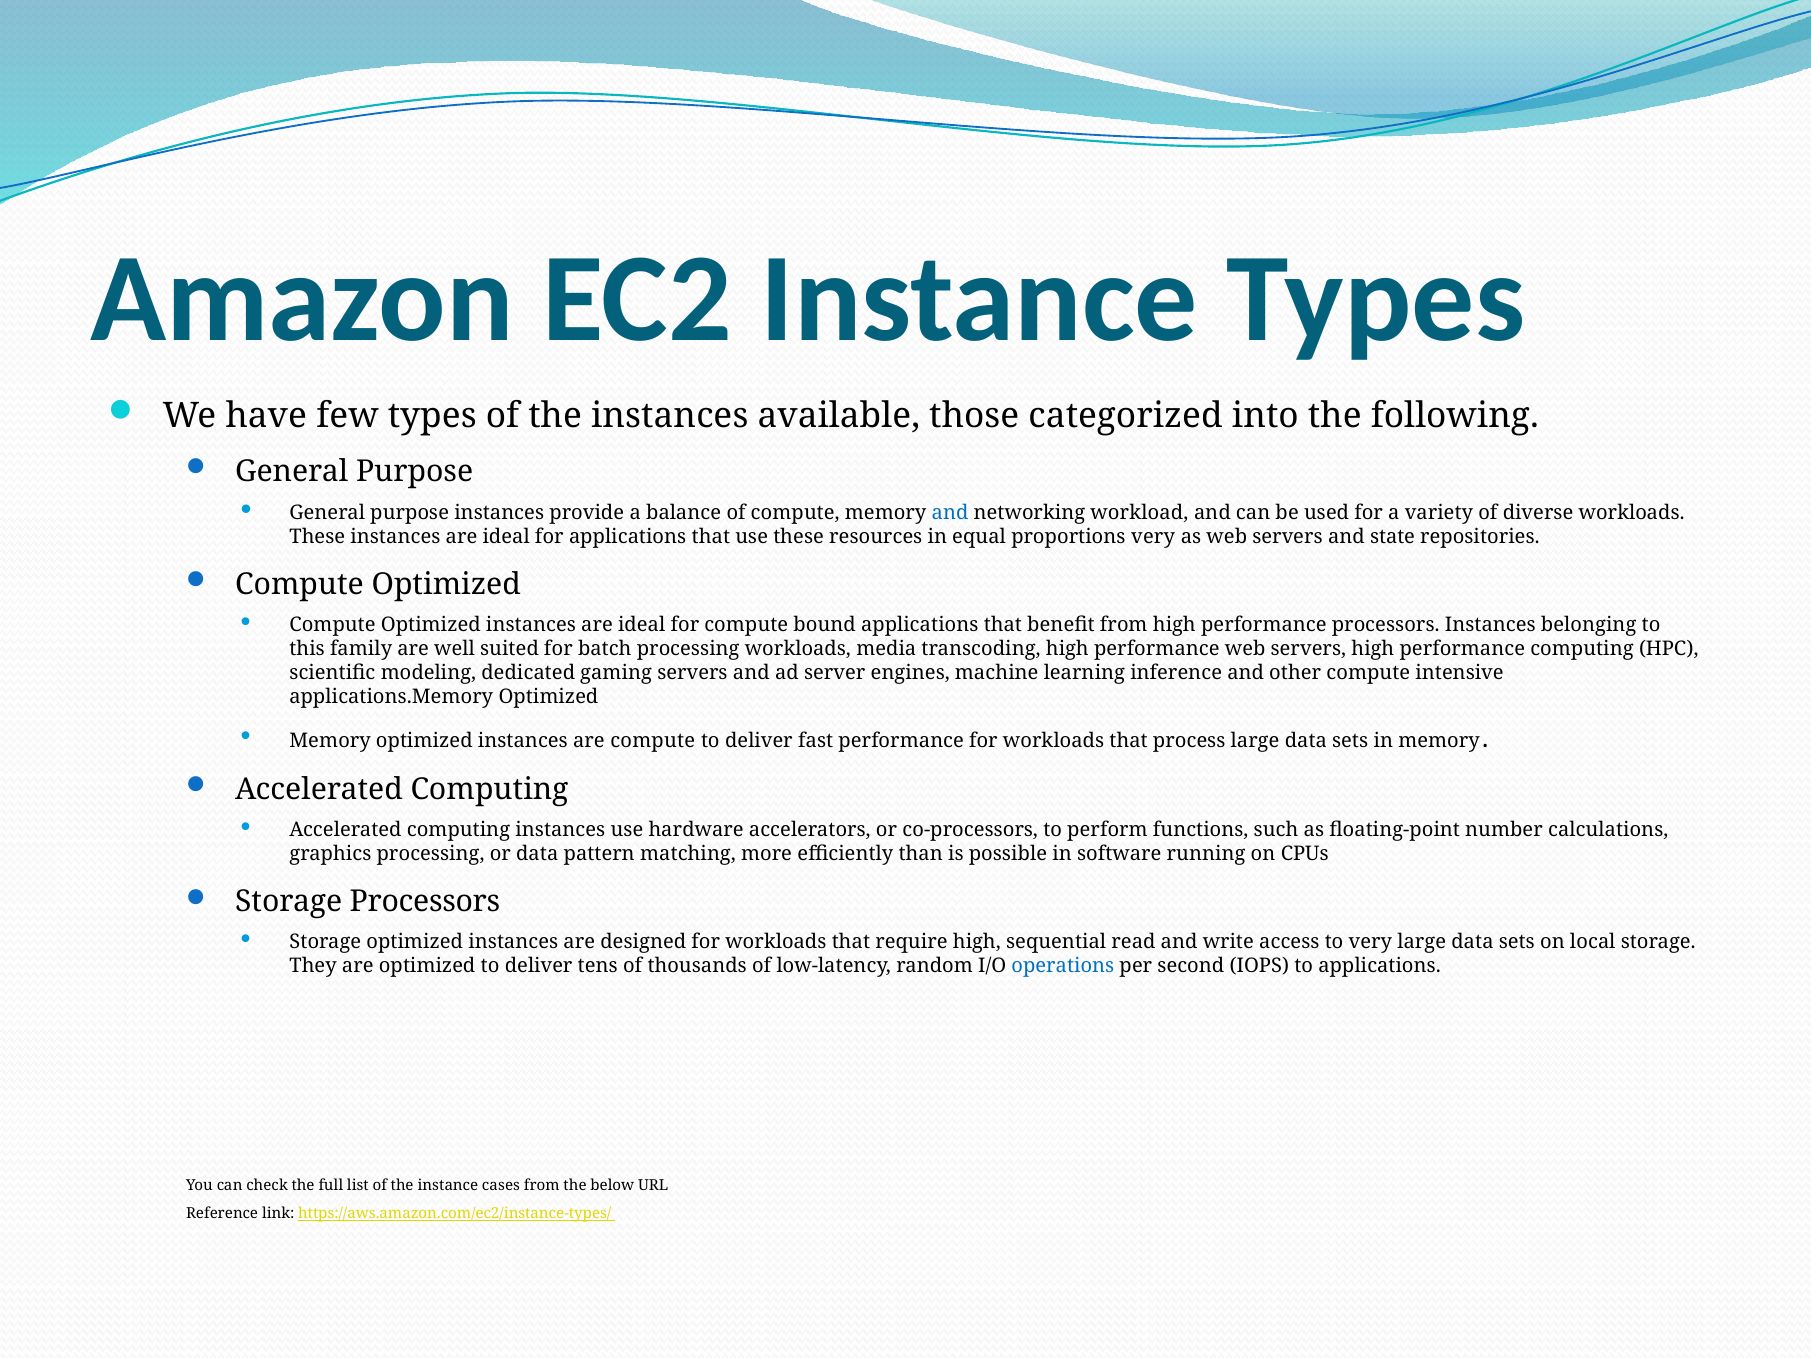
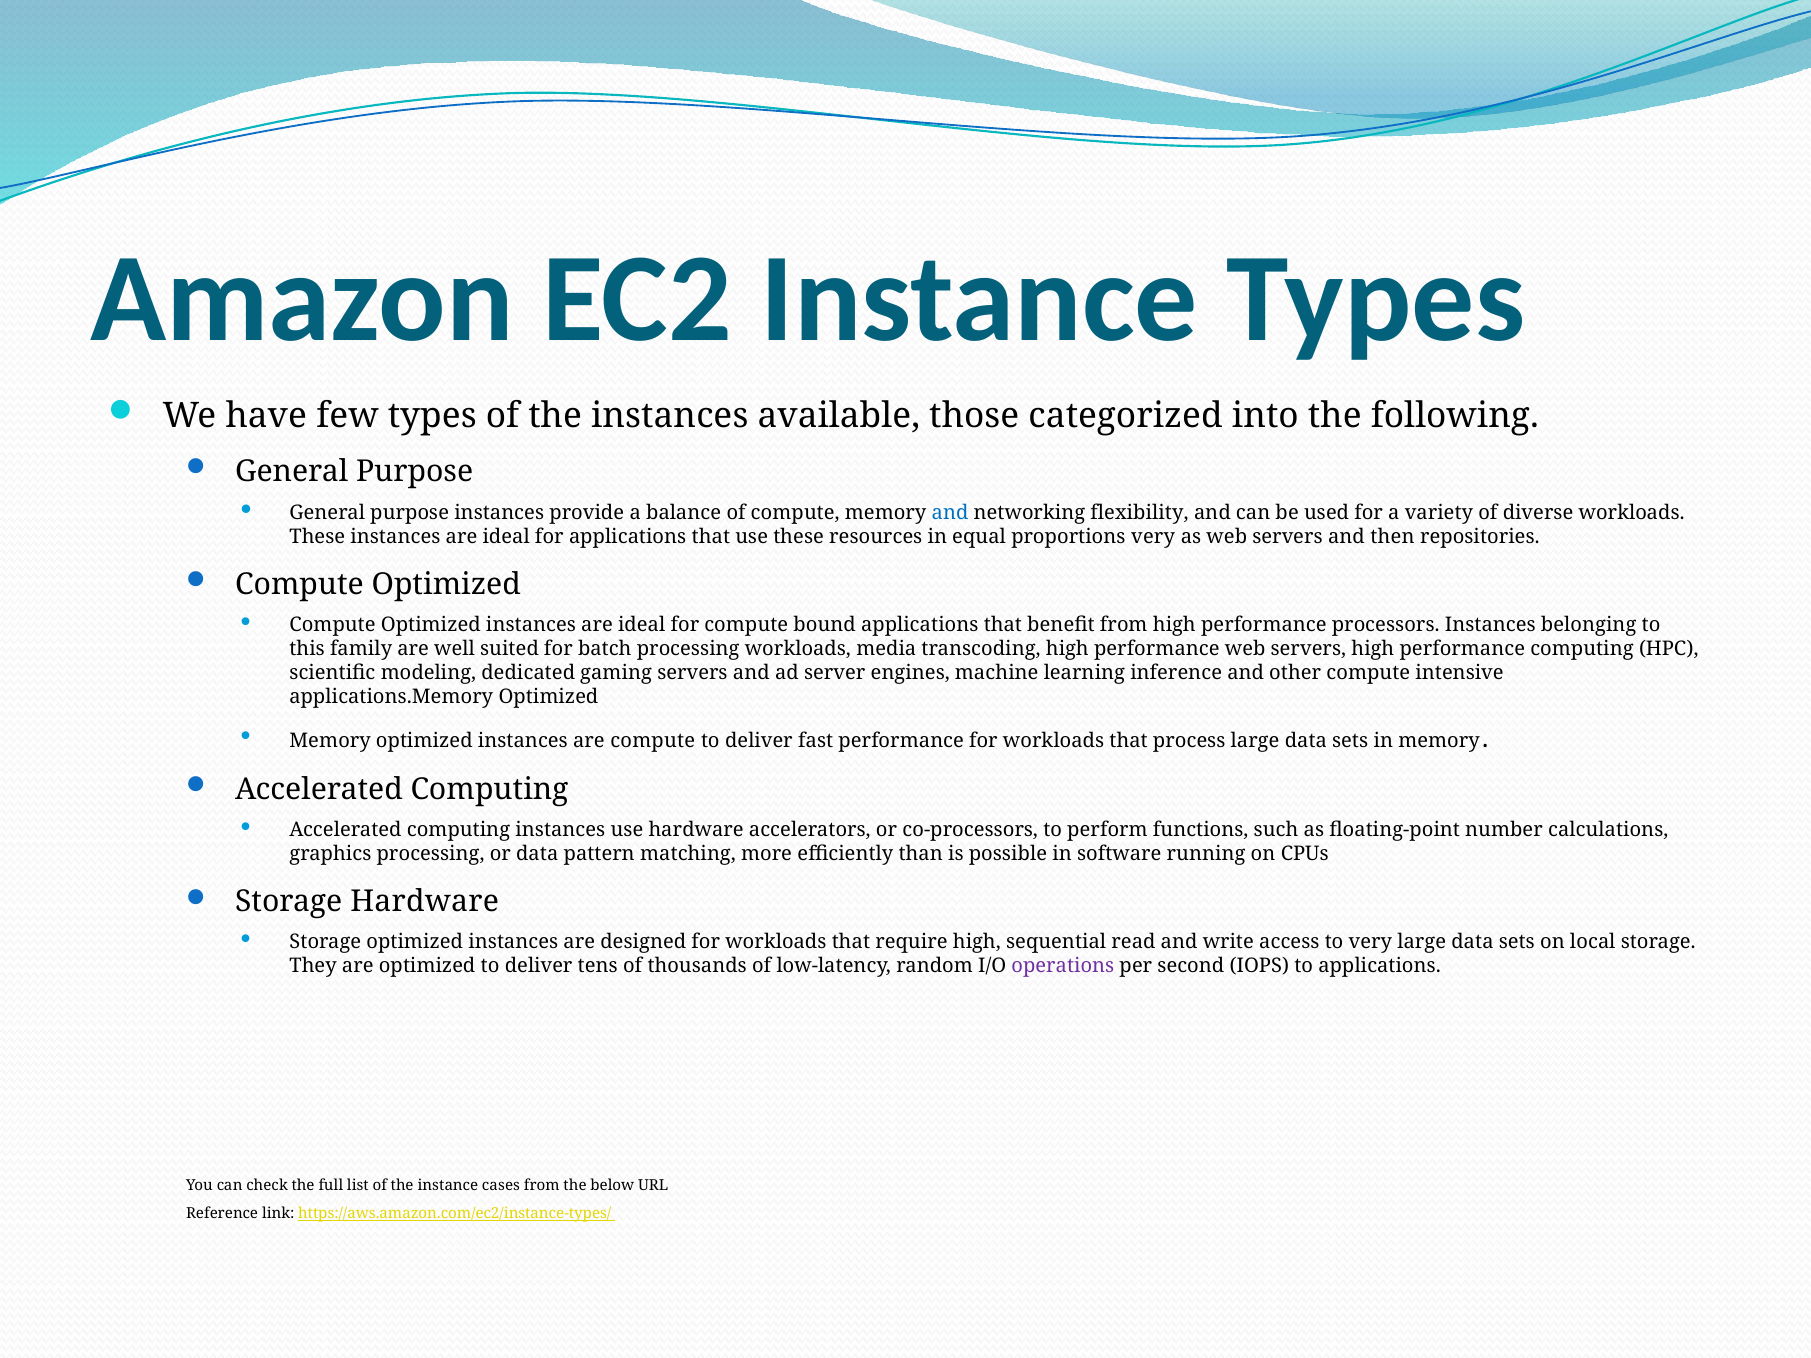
workload: workload -> flexibility (1139, 513)
state: state -> then (1392, 537)
Storage Processors: Processors -> Hardware (425, 902)
operations colour: blue -> purple (1063, 966)
